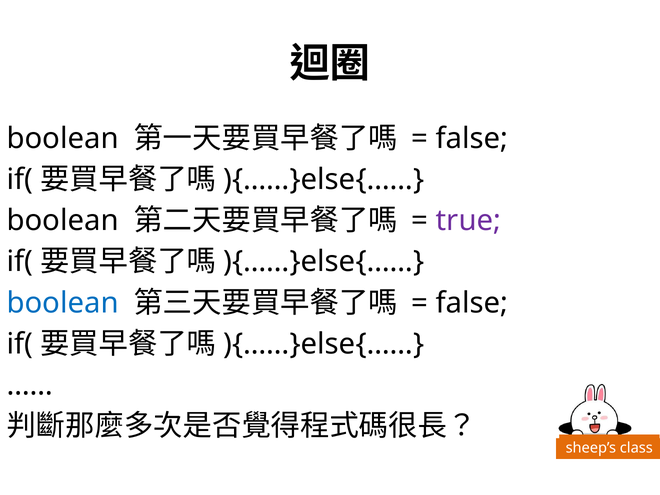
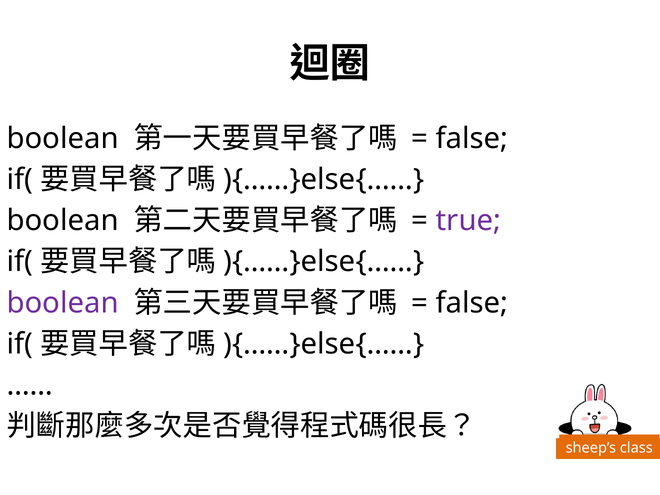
boolean colour: blue -> purple (63, 303)
